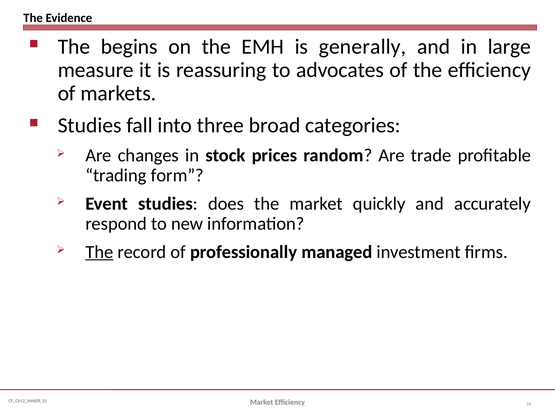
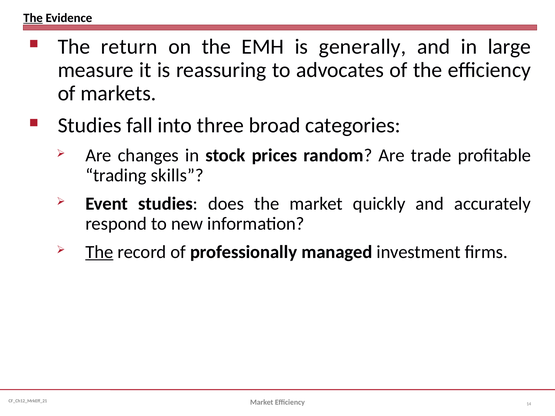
The underline: none -> present (33, 18)
begins: begins -> return (129, 47)
form: form -> skills (177, 176)
